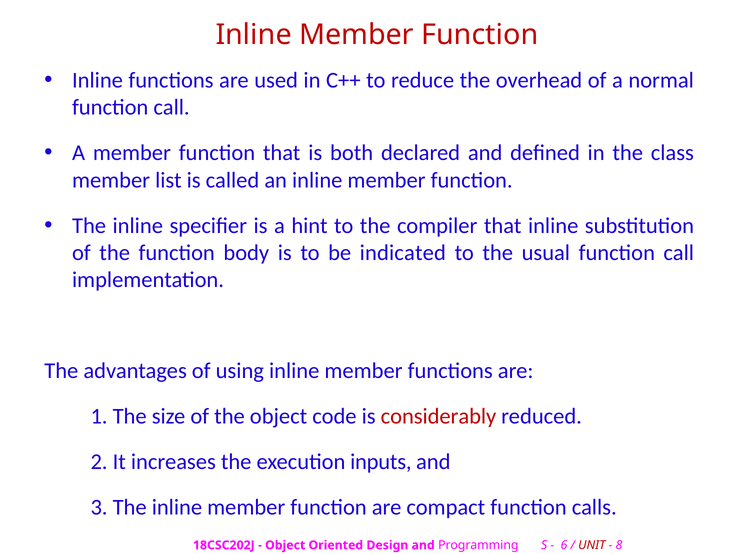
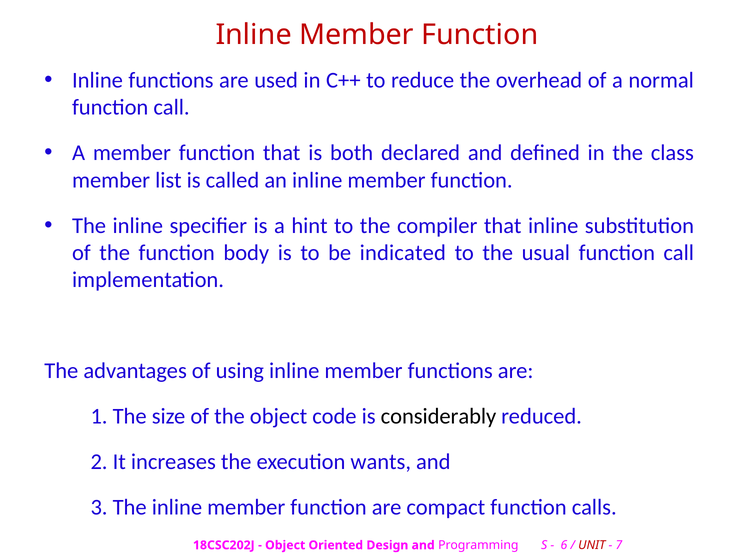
considerably colour: red -> black (438, 417)
inputs: inputs -> wants (381, 462)
8: 8 -> 7 (619, 545)
